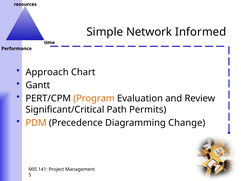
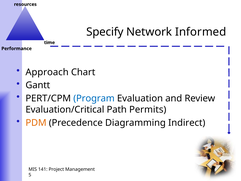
Simple: Simple -> Specify (105, 32)
Program colour: orange -> blue (94, 98)
Significant/Critical: Significant/Critical -> Evaluation/Critical (65, 110)
Change: Change -> Indirect (187, 123)
